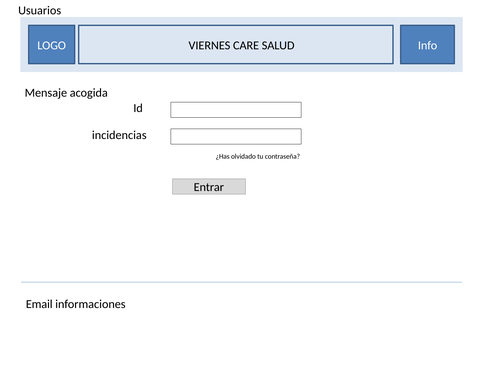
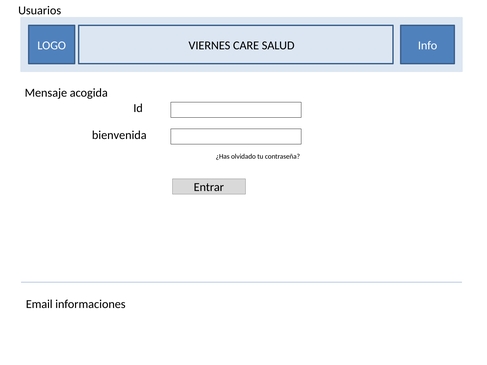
incidencias: incidencias -> bienvenida (119, 135)
